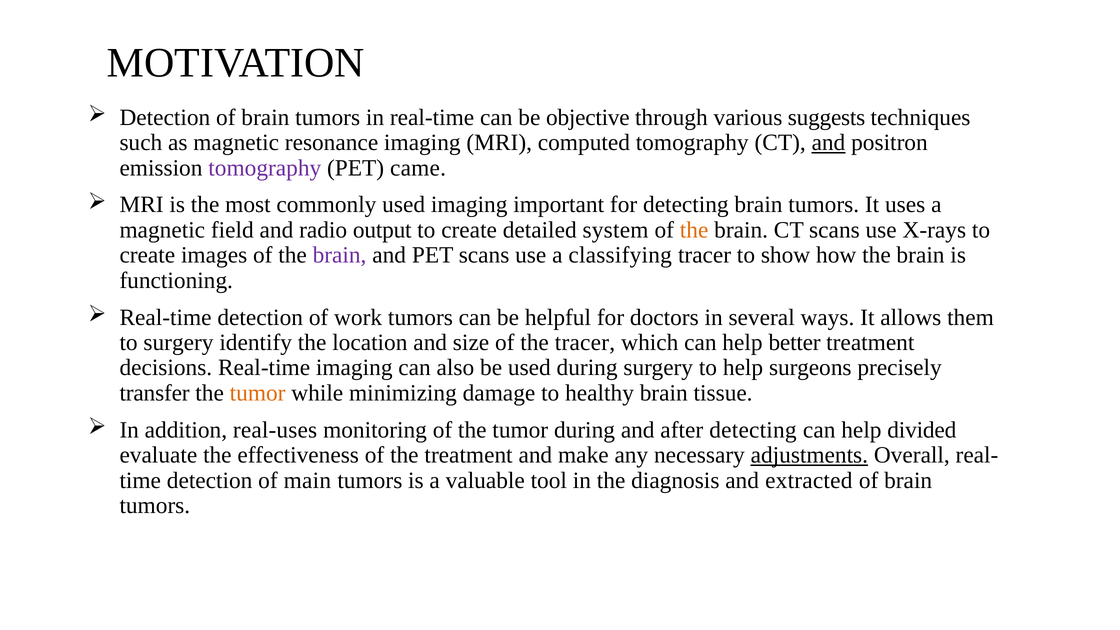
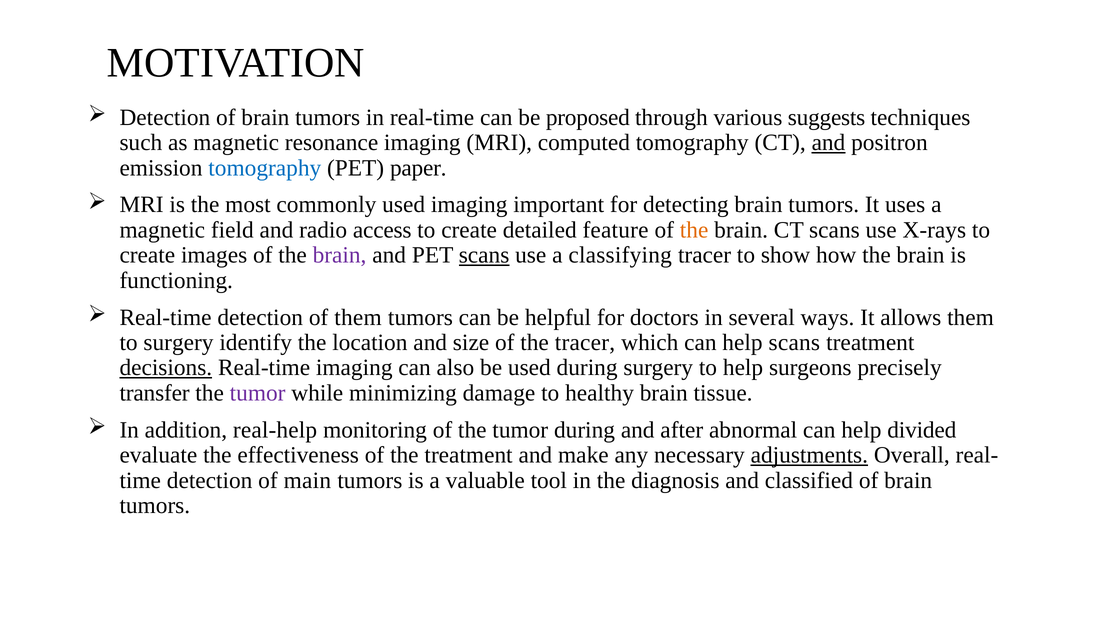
objective: objective -> proposed (588, 117)
tomography colour: purple -> blue (265, 168)
came: came -> paper (418, 168)
output: output -> access (382, 230)
system: system -> feature (616, 230)
scans underline: none -> present (484, 255)
of work: work -> them (358, 317)
help better: better -> scans (794, 343)
decisions underline: none -> present (166, 368)
tumor colour: orange -> purple (258, 393)
real-uses: real-uses -> real-help (275, 430)
after detecting: detecting -> abnormal (753, 430)
extracted: extracted -> classified (809, 480)
